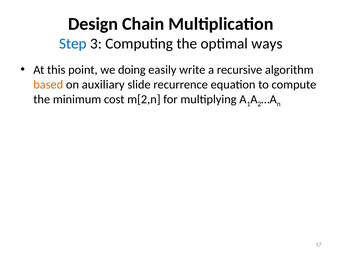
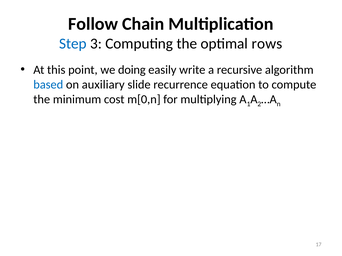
Design: Design -> Follow (93, 24)
ways: ways -> rows (267, 44)
based colour: orange -> blue (48, 85)
m[2,n: m[2,n -> m[0,n (144, 100)
